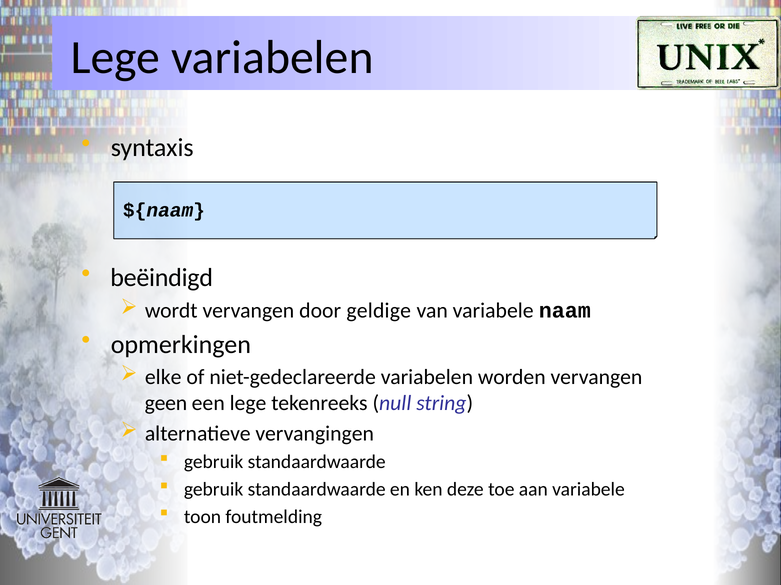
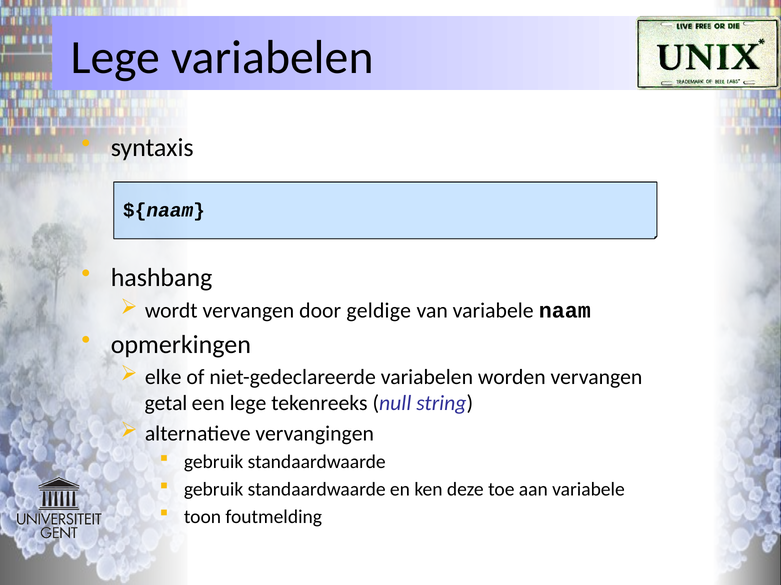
beëindigd: beëindigd -> hashbang (162, 278)
geen: geen -> getal (166, 404)
